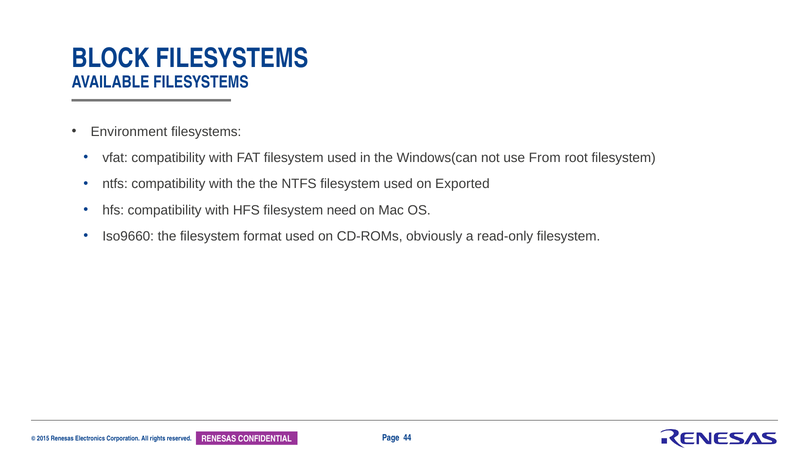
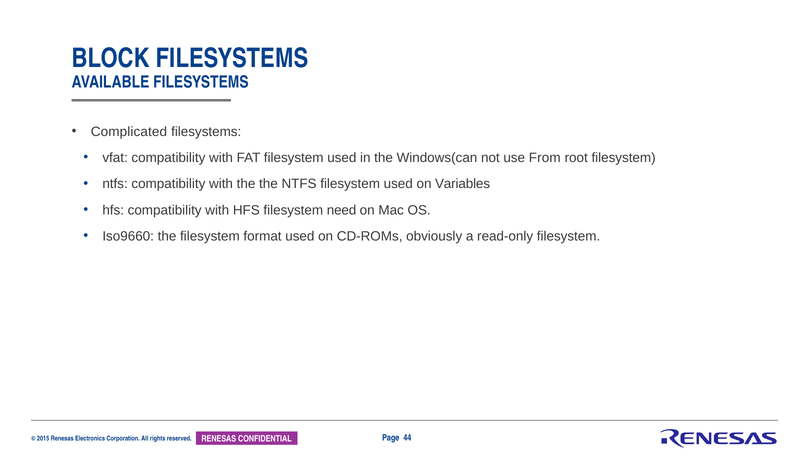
Environment: Environment -> Complicated (129, 132)
Exported: Exported -> Variables (463, 184)
